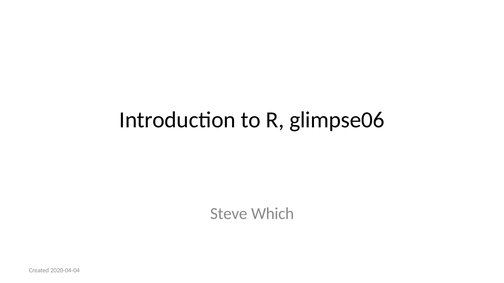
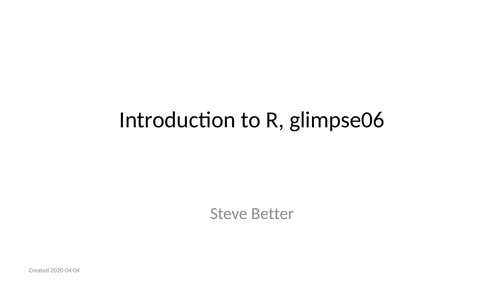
Which: Which -> Better (273, 214)
